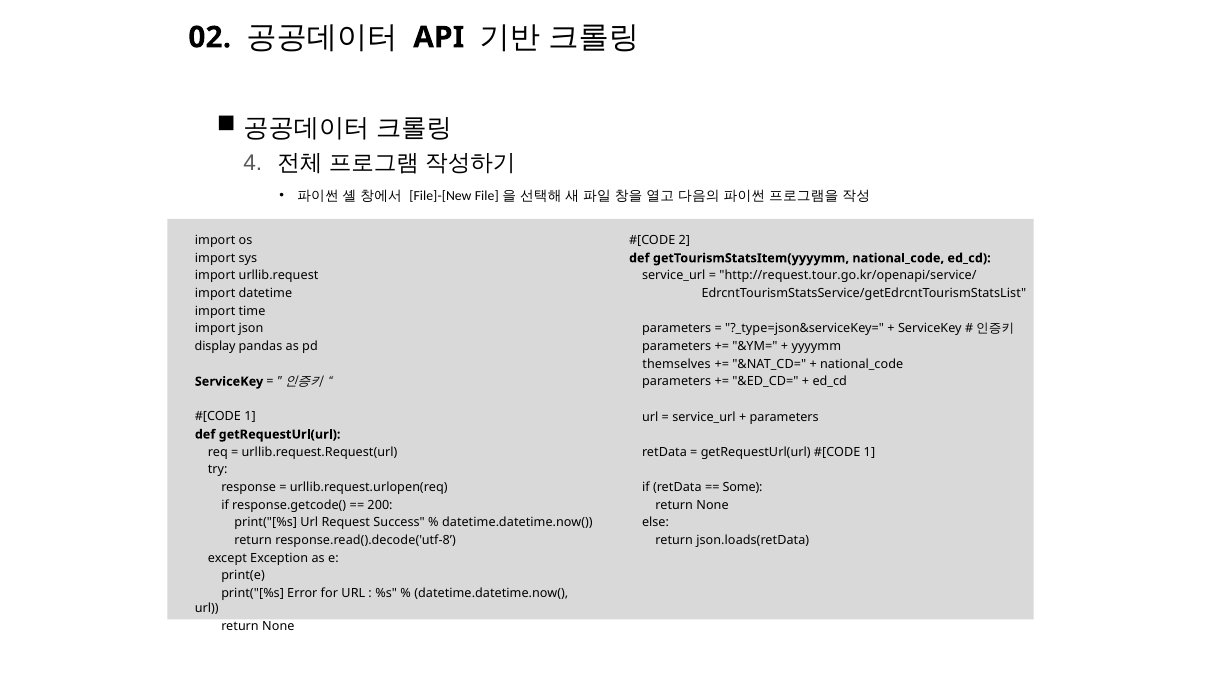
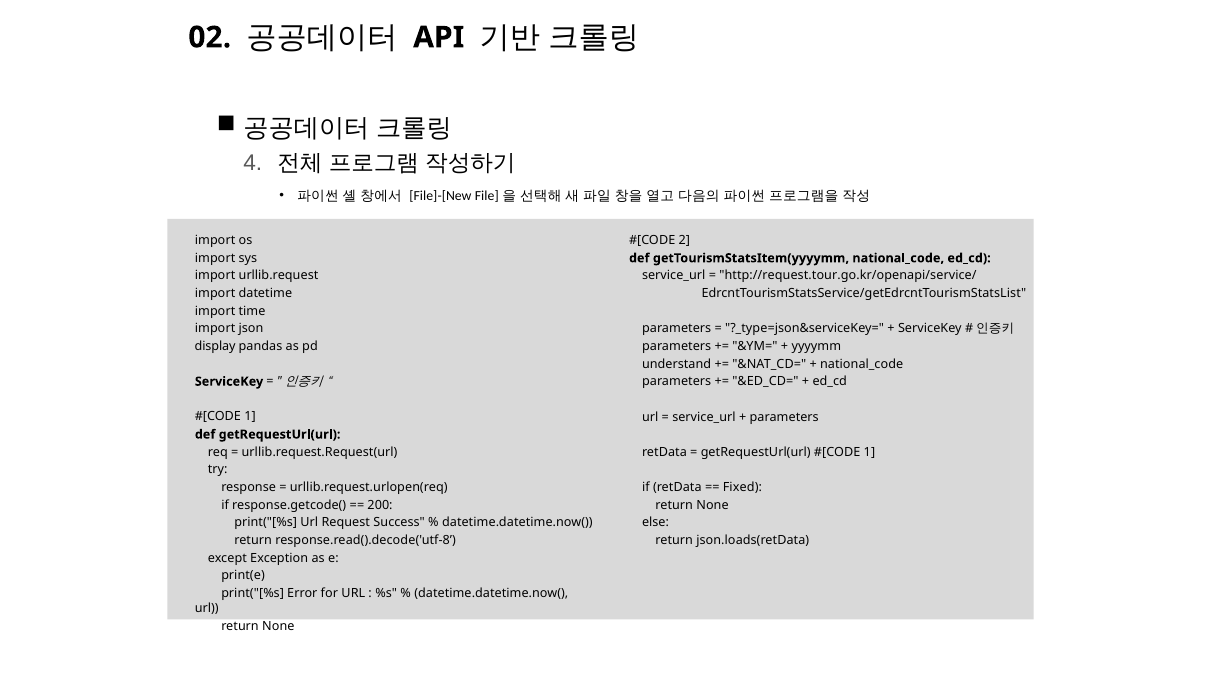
themselves: themselves -> understand (677, 364)
Some: Some -> Fixed (742, 487)
